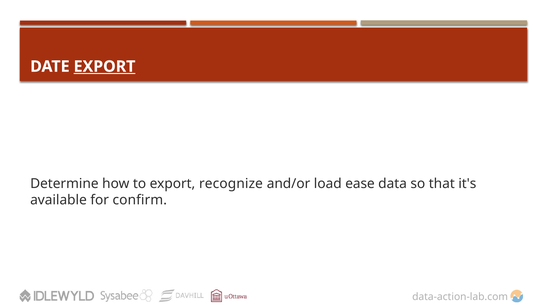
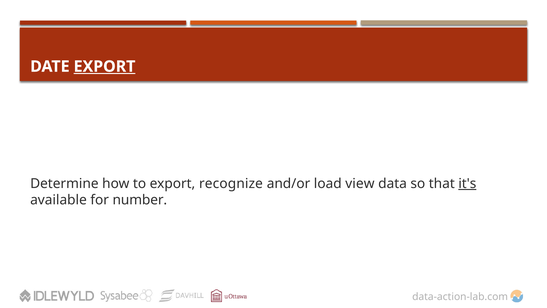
ease: ease -> view (360, 183)
it's underline: none -> present (467, 183)
confirm: confirm -> number (140, 200)
